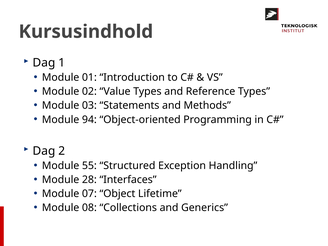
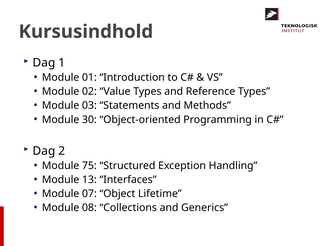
94: 94 -> 30 (89, 120)
55: 55 -> 75 (89, 166)
28: 28 -> 13 (89, 180)
